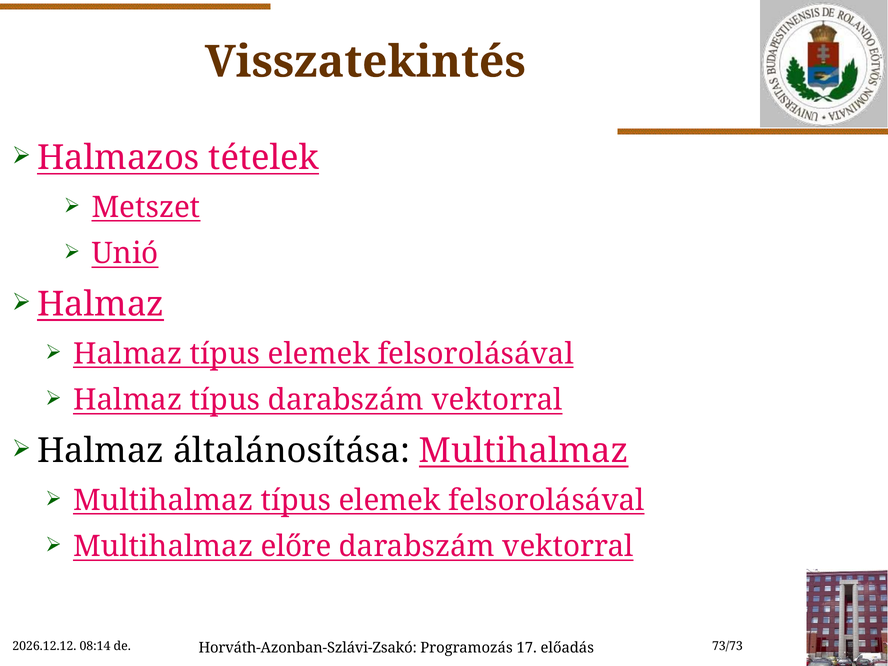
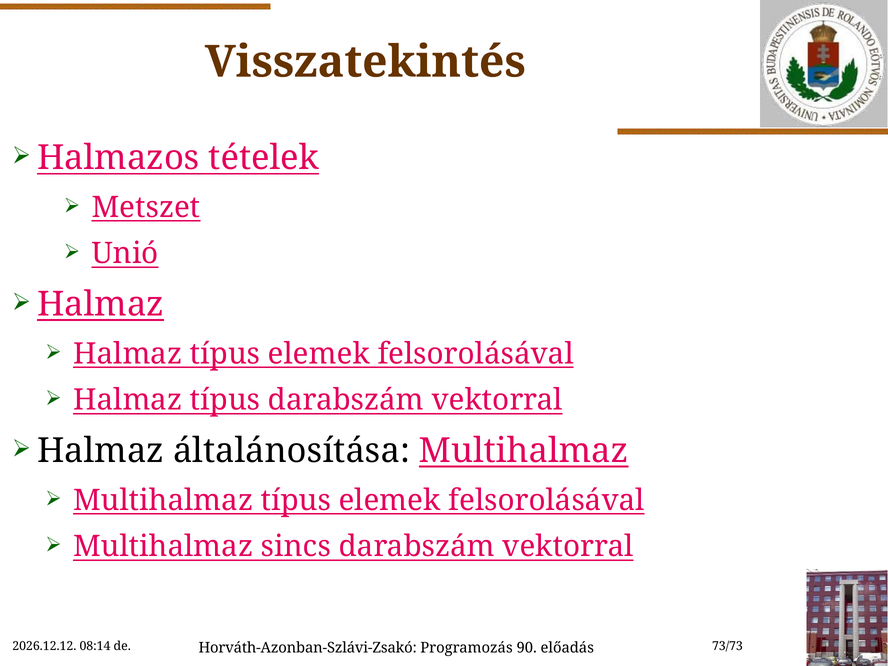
előre: előre -> sincs (296, 547)
17: 17 -> 90 (527, 648)
